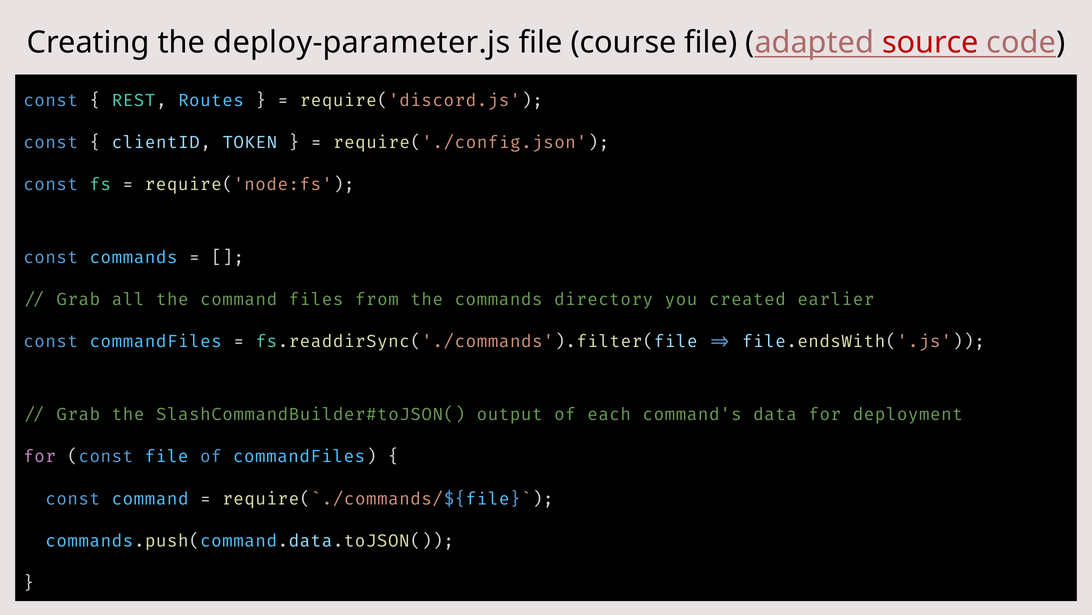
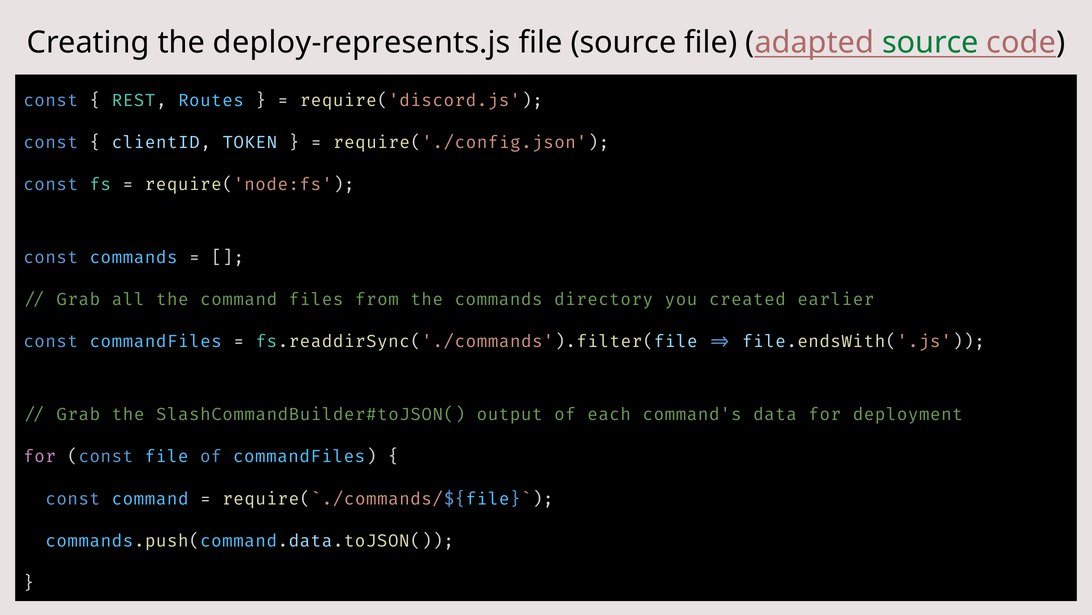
deploy-parameter.js: deploy-parameter.js -> deploy-represents.js (362, 43)
file course: course -> source (624, 43)
source colour: red -> green (930, 43)
